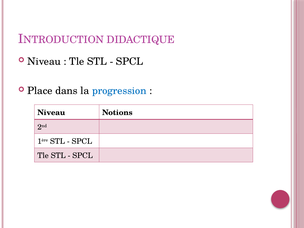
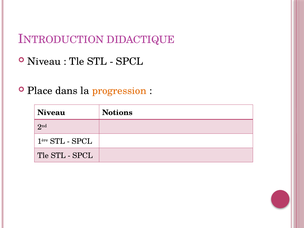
progression colour: blue -> orange (119, 91)
